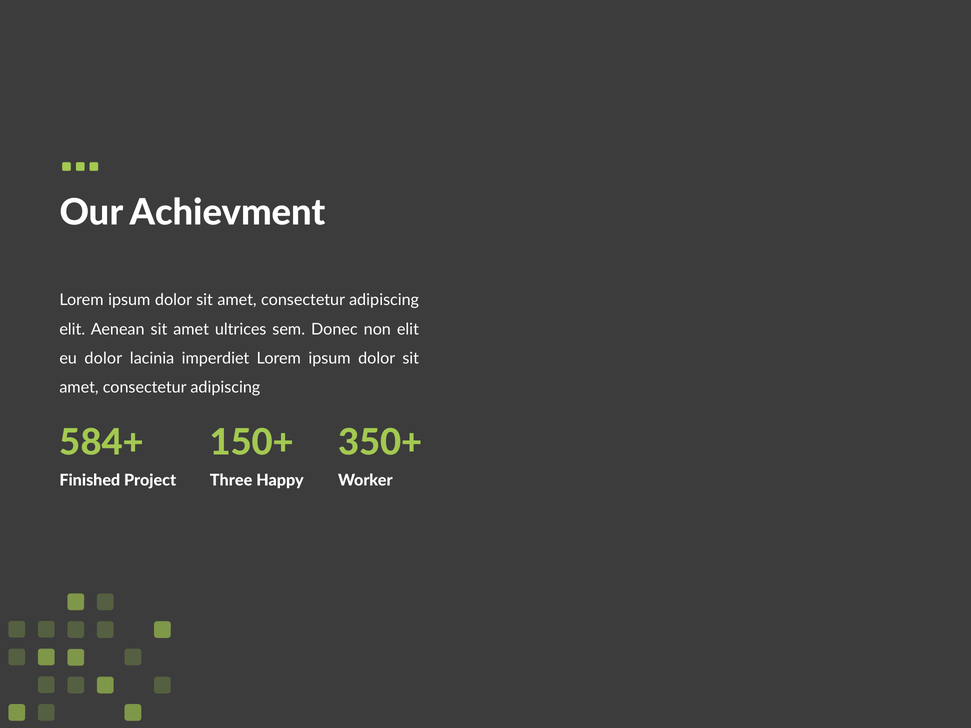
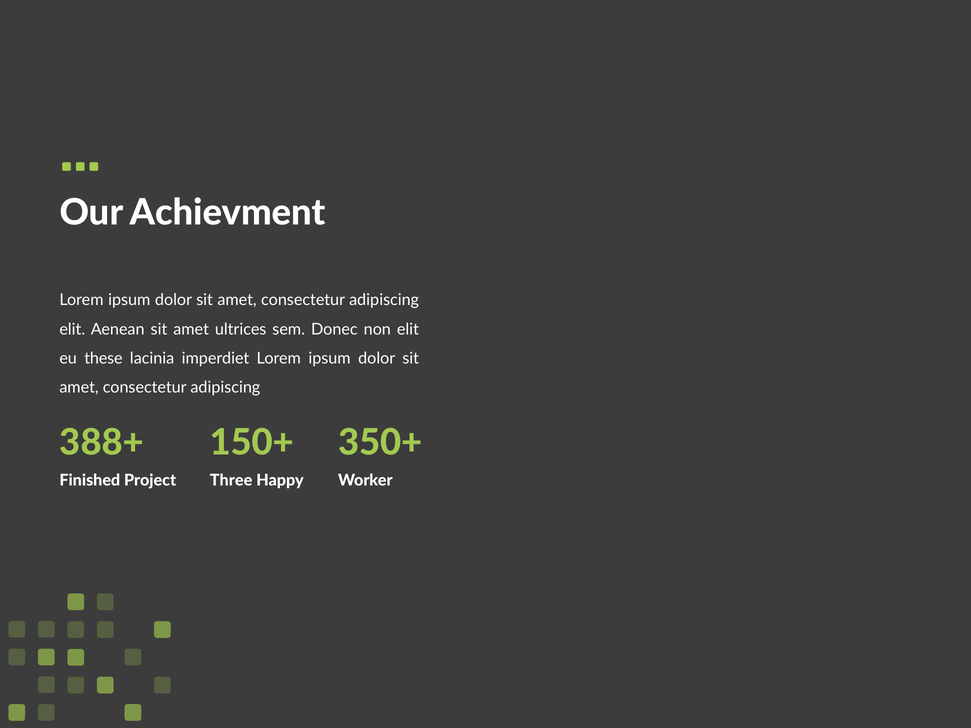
eu dolor: dolor -> these (103, 358)
584+: 584+ -> 388+ (102, 443)
